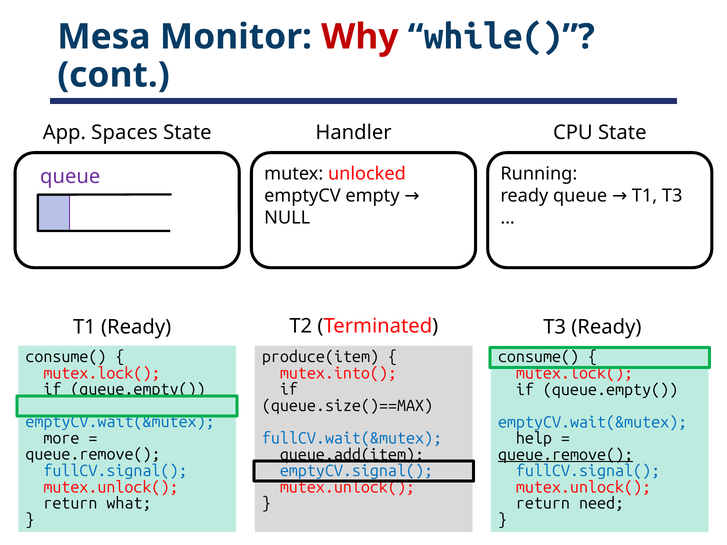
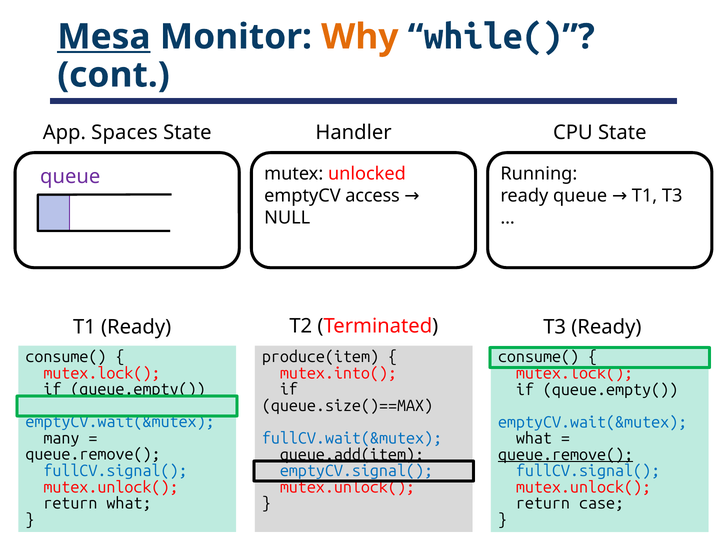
Mesa underline: none -> present (104, 37)
Why colour: red -> orange (360, 37)
empty: empty -> access (373, 196)
more: more -> many (61, 439)
help: help -> what (534, 439)
need: need -> case (602, 504)
